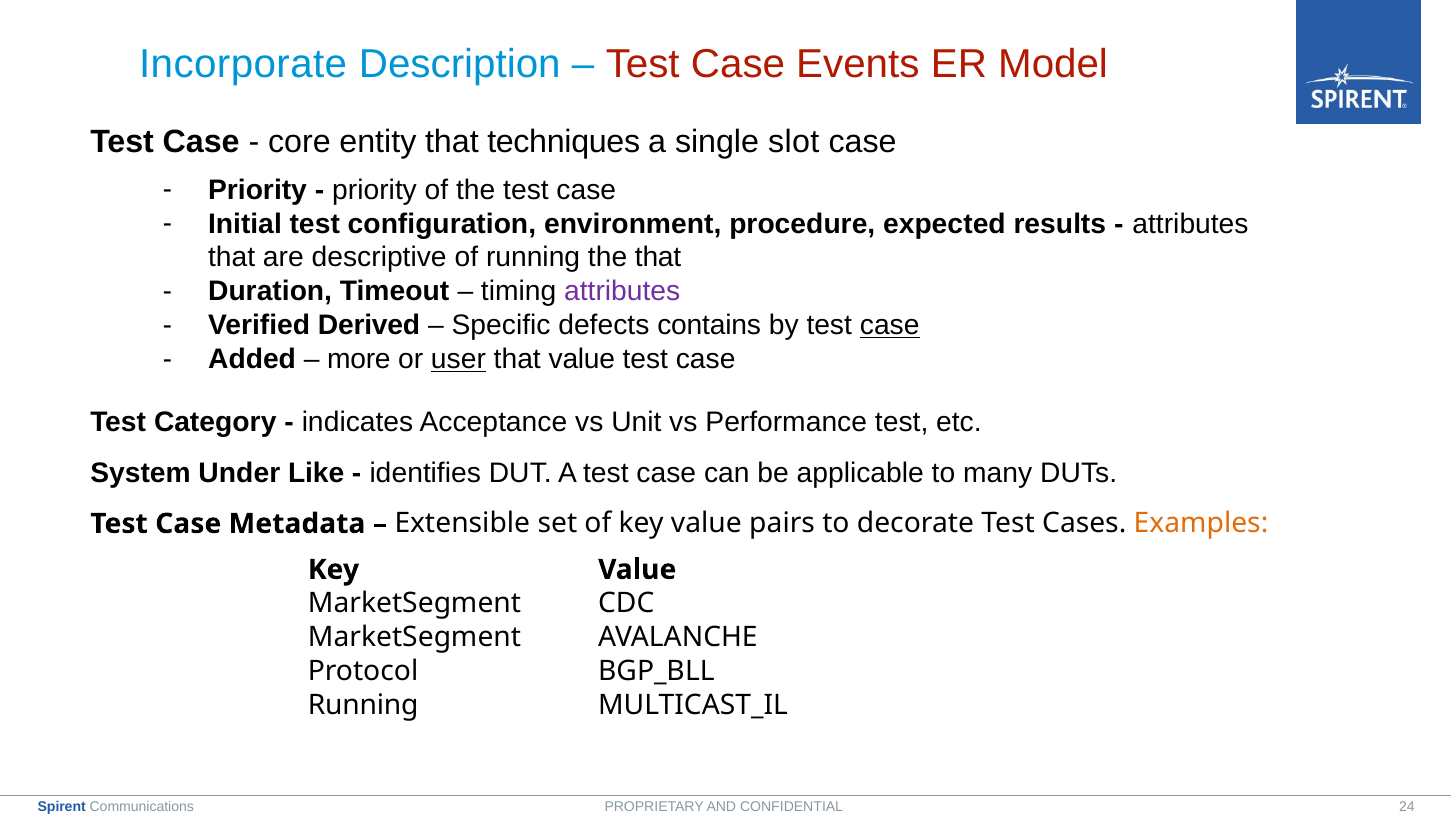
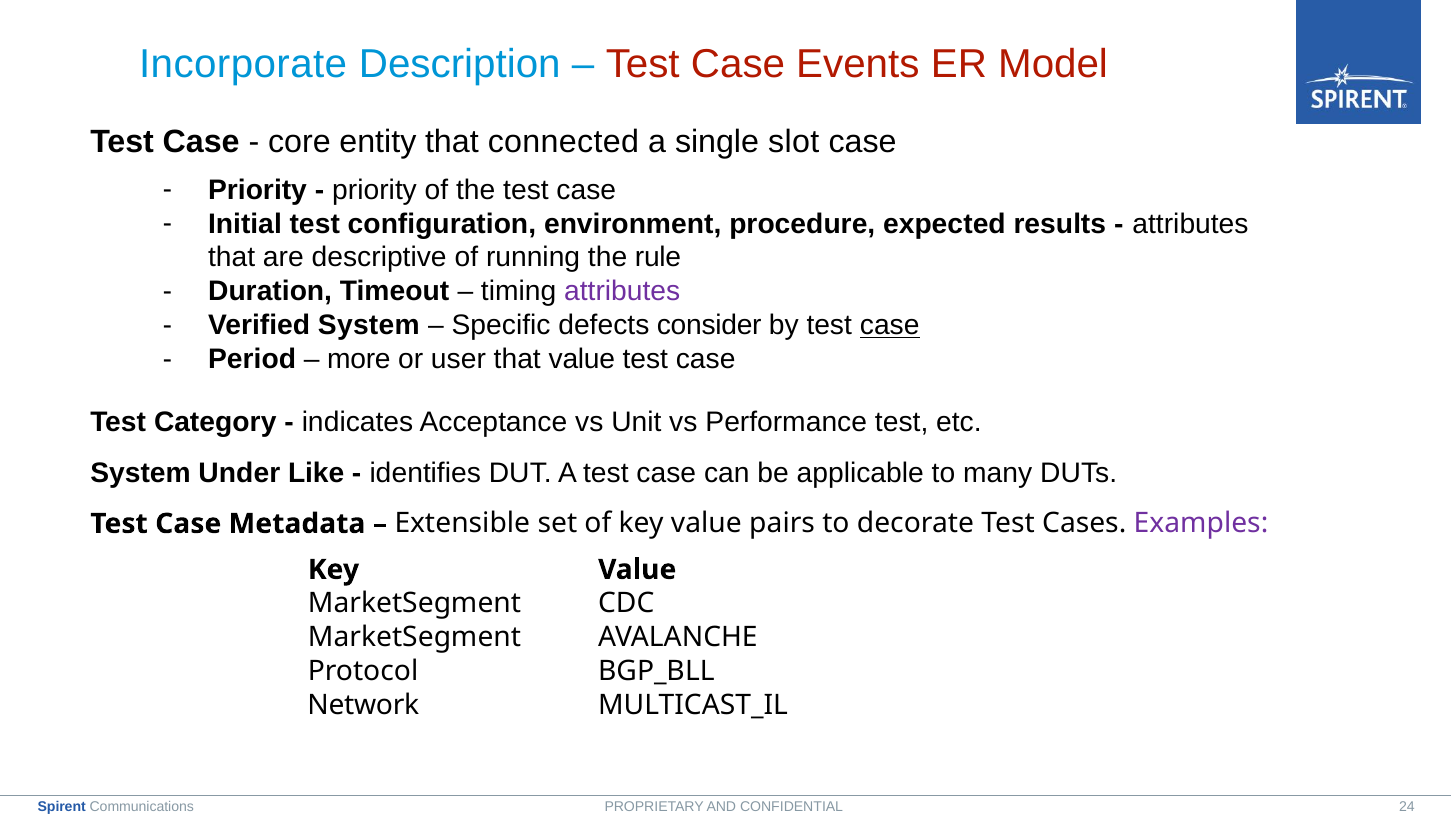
techniques: techniques -> connected (563, 142)
the that: that -> rule (658, 258)
Verified Derived: Derived -> System (369, 325)
contains: contains -> consider (709, 325)
Added: Added -> Period (252, 359)
user underline: present -> none (458, 359)
Examples colour: orange -> purple (1201, 524)
Running: Running -> Network (363, 705)
